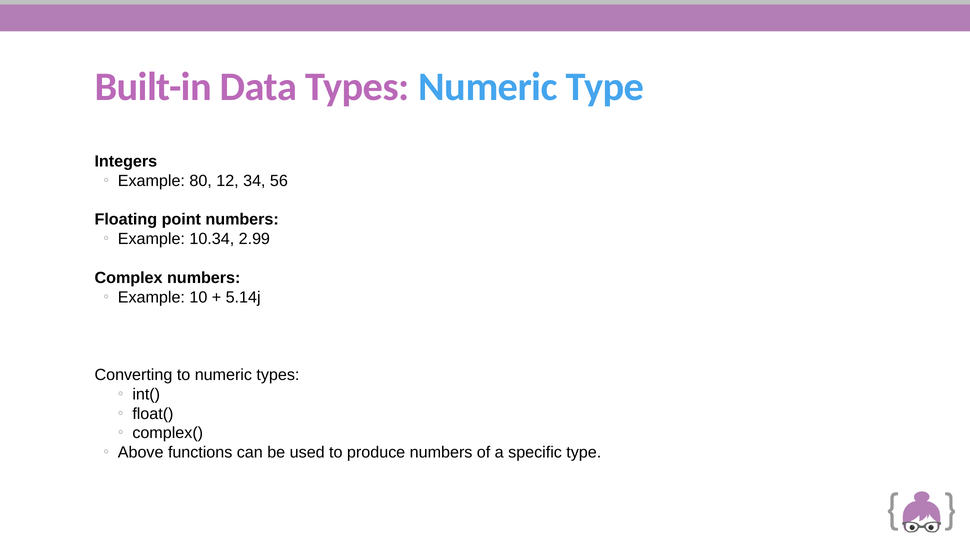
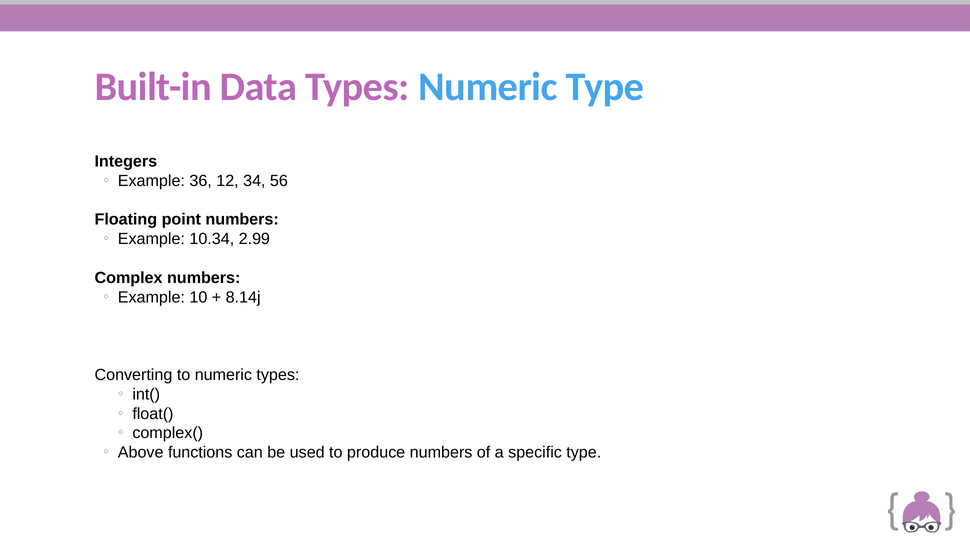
80: 80 -> 36 (201, 181)
5.14j: 5.14j -> 8.14j (243, 297)
